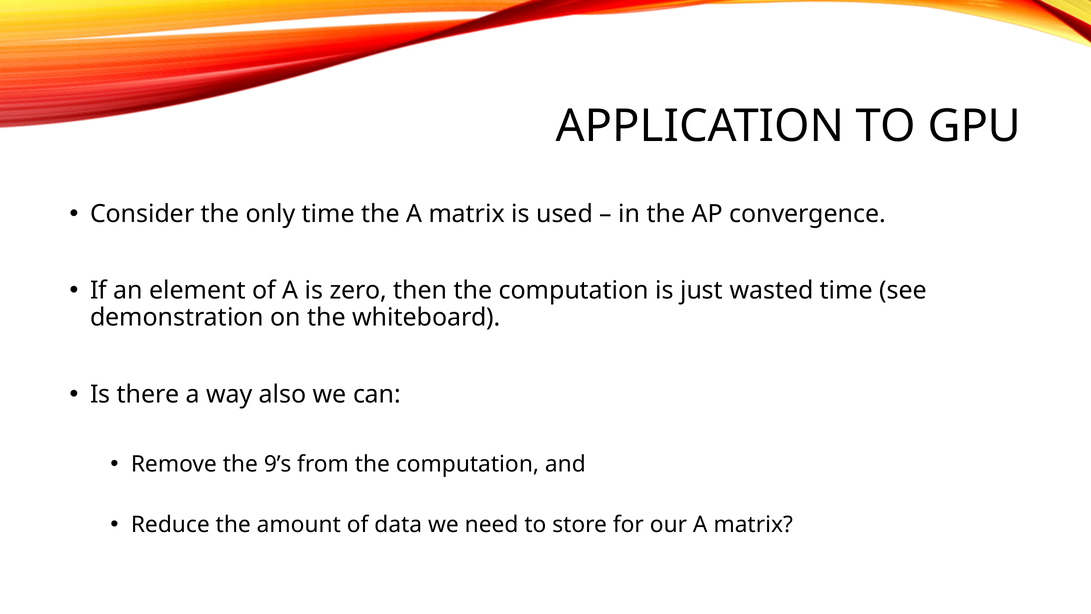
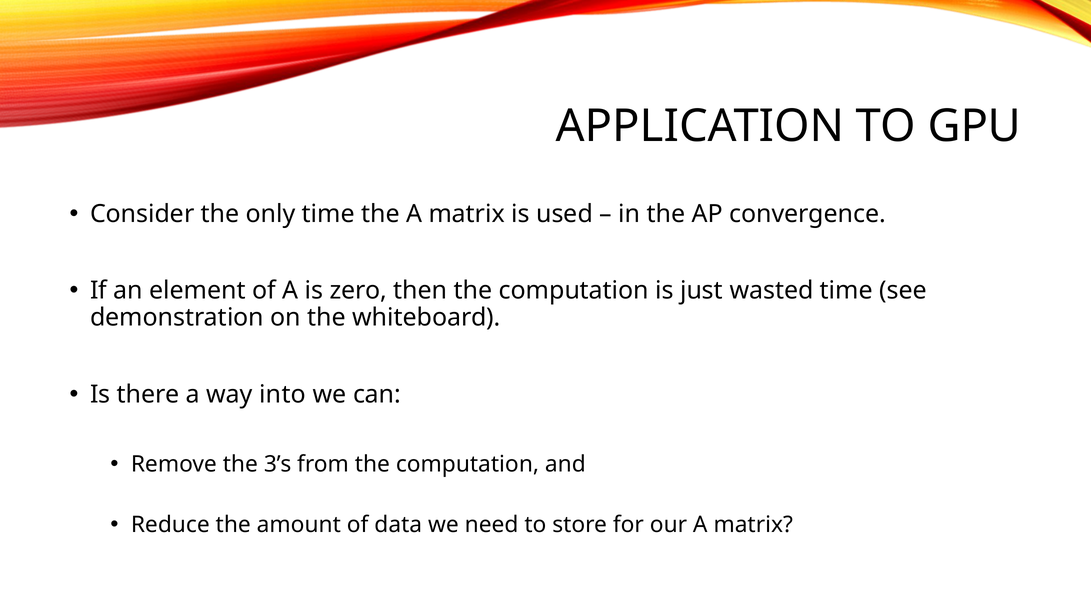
also: also -> into (283, 394)
9’s: 9’s -> 3’s (278, 464)
